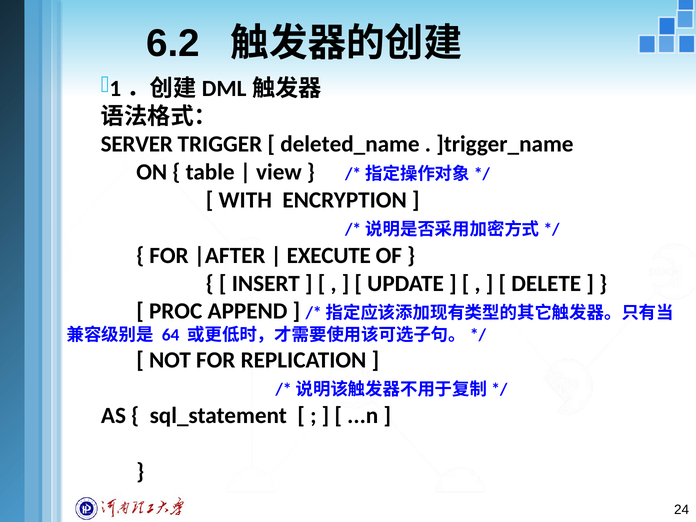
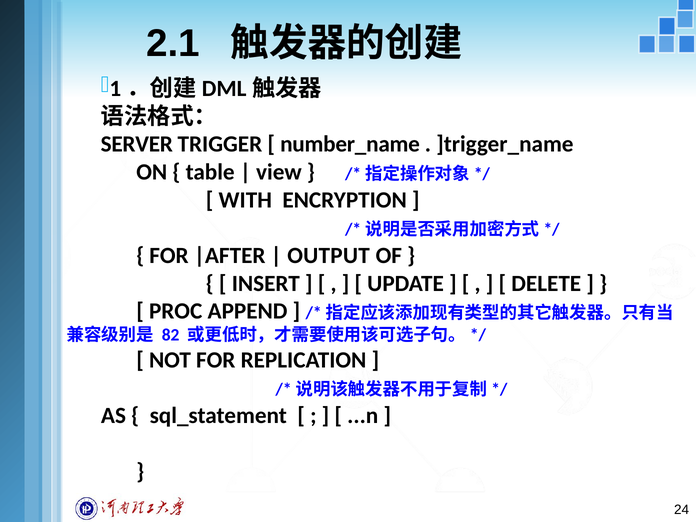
6.2: 6.2 -> 2.1 (173, 43)
deleted_name: deleted_name -> number_name (350, 144)
EXECUTE: EXECUTE -> OUTPUT (329, 256)
64: 64 -> 82 (171, 335)
